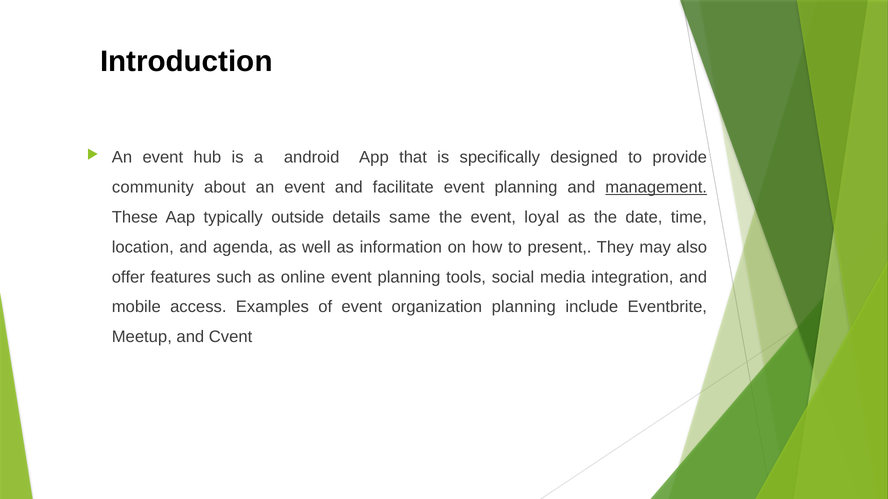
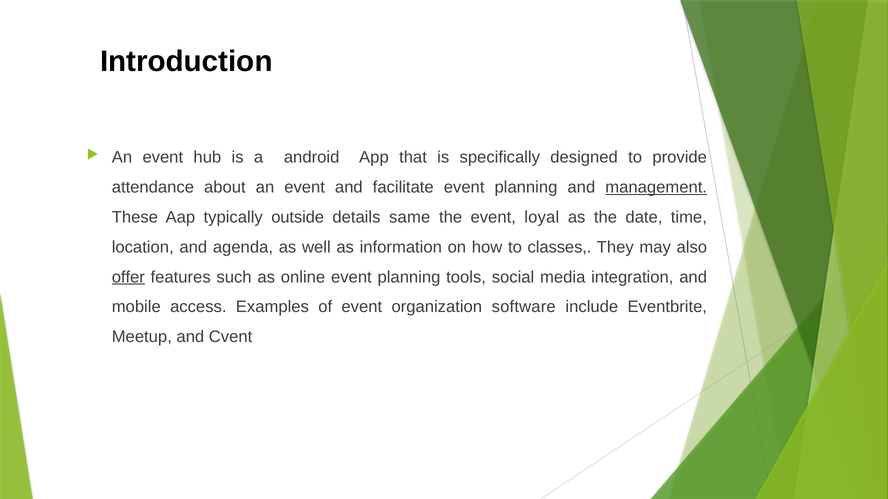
community: community -> attendance (153, 187)
present: present -> classes (560, 247)
offer underline: none -> present (128, 277)
organization planning: planning -> software (524, 307)
